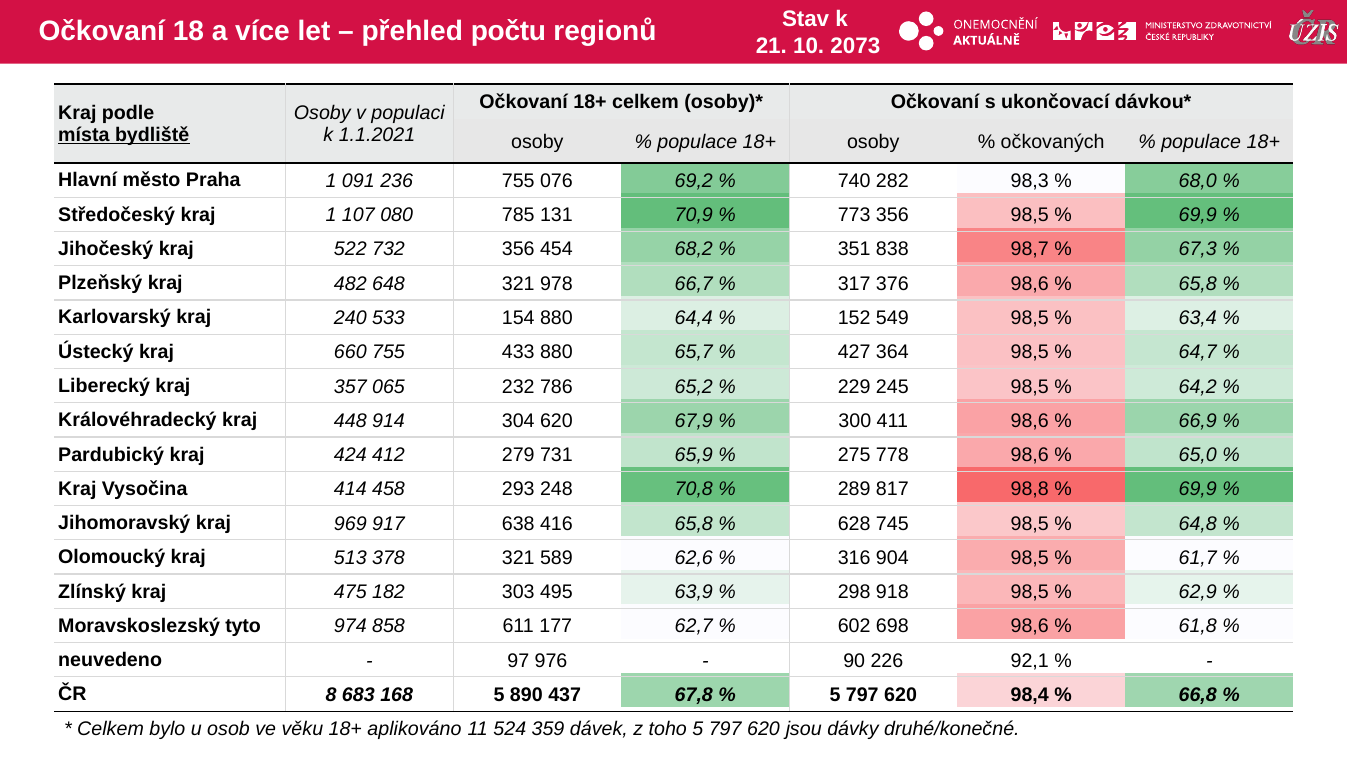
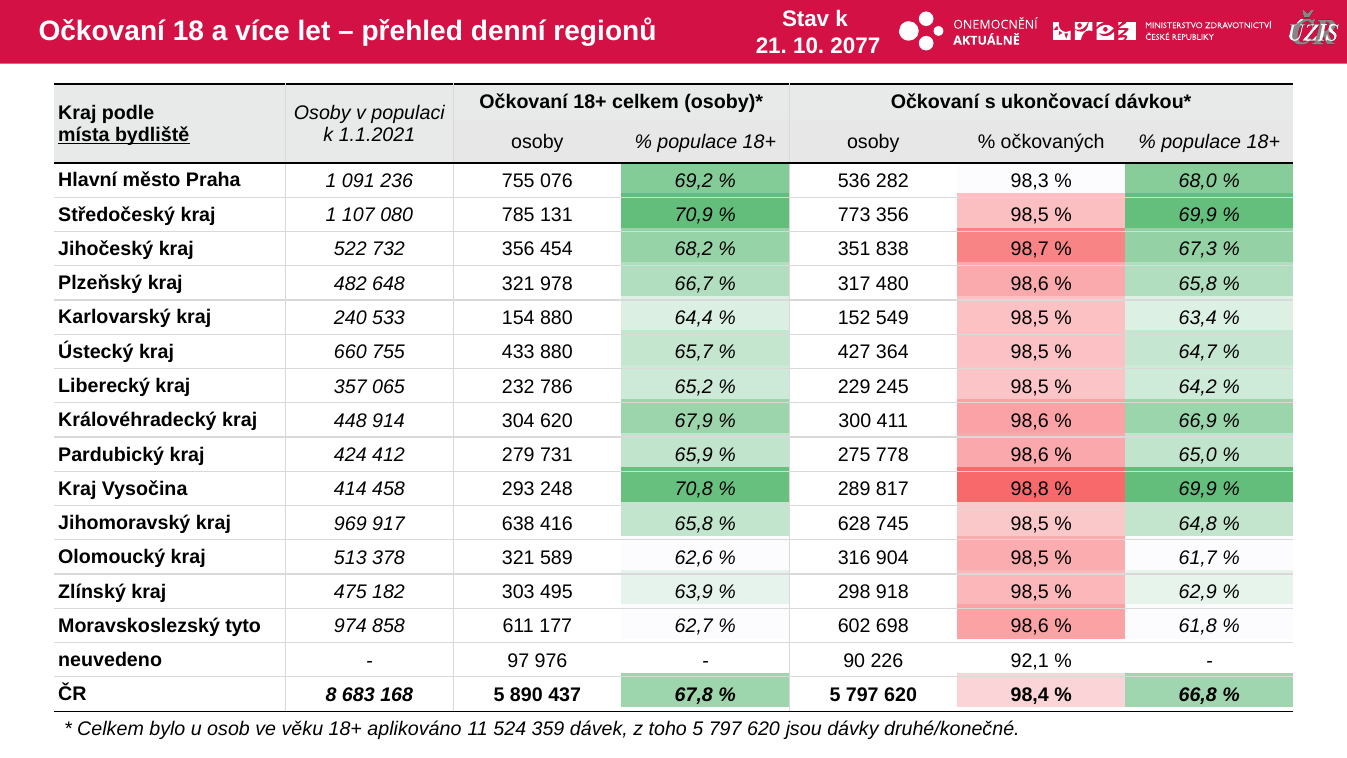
počtu: počtu -> denní (508, 32)
2073: 2073 -> 2077 (855, 46)
740: 740 -> 536 (854, 181)
376: 376 -> 480 (892, 284)
